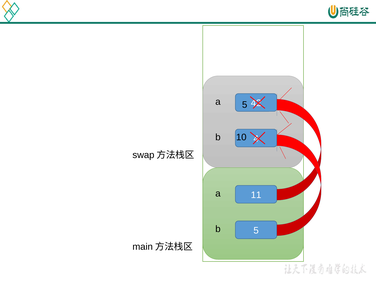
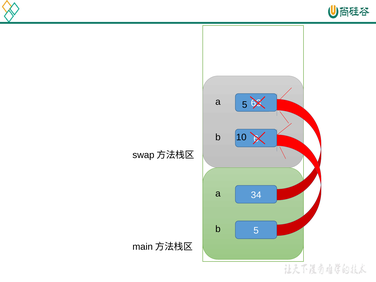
42: 42 -> 63 (256, 103)
4: 4 -> 6 (256, 139)
11: 11 -> 34 (256, 195)
